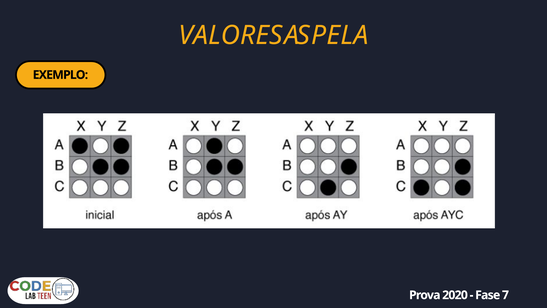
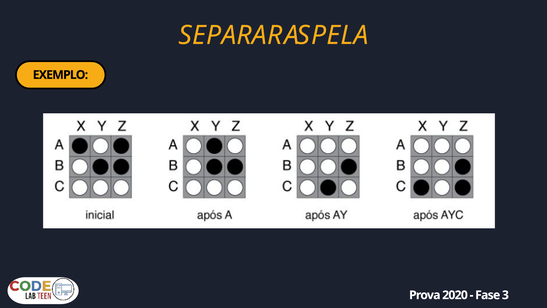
VALORES: VALORES -> SEPARAR (230, 35)
7: 7 -> 3 (505, 295)
